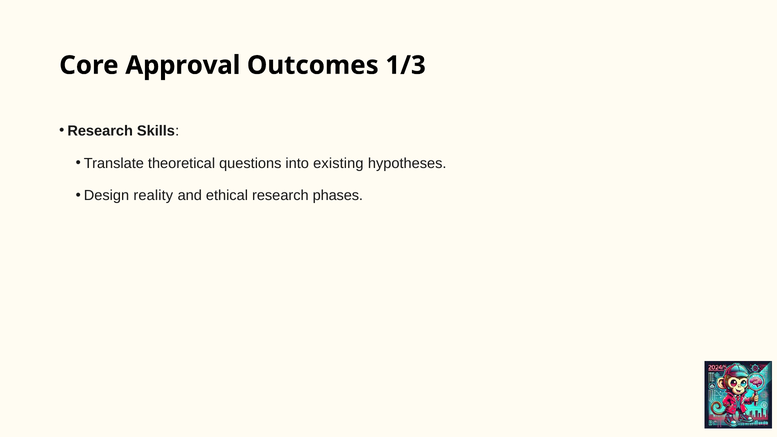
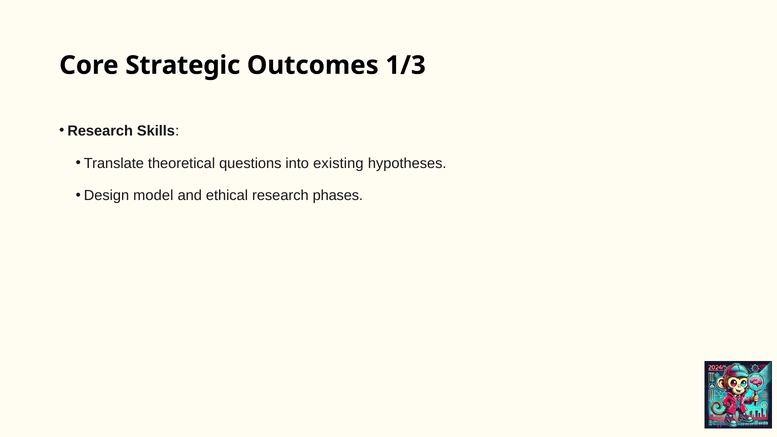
Approval: Approval -> Strategic (183, 65)
reality: reality -> model (153, 196)
